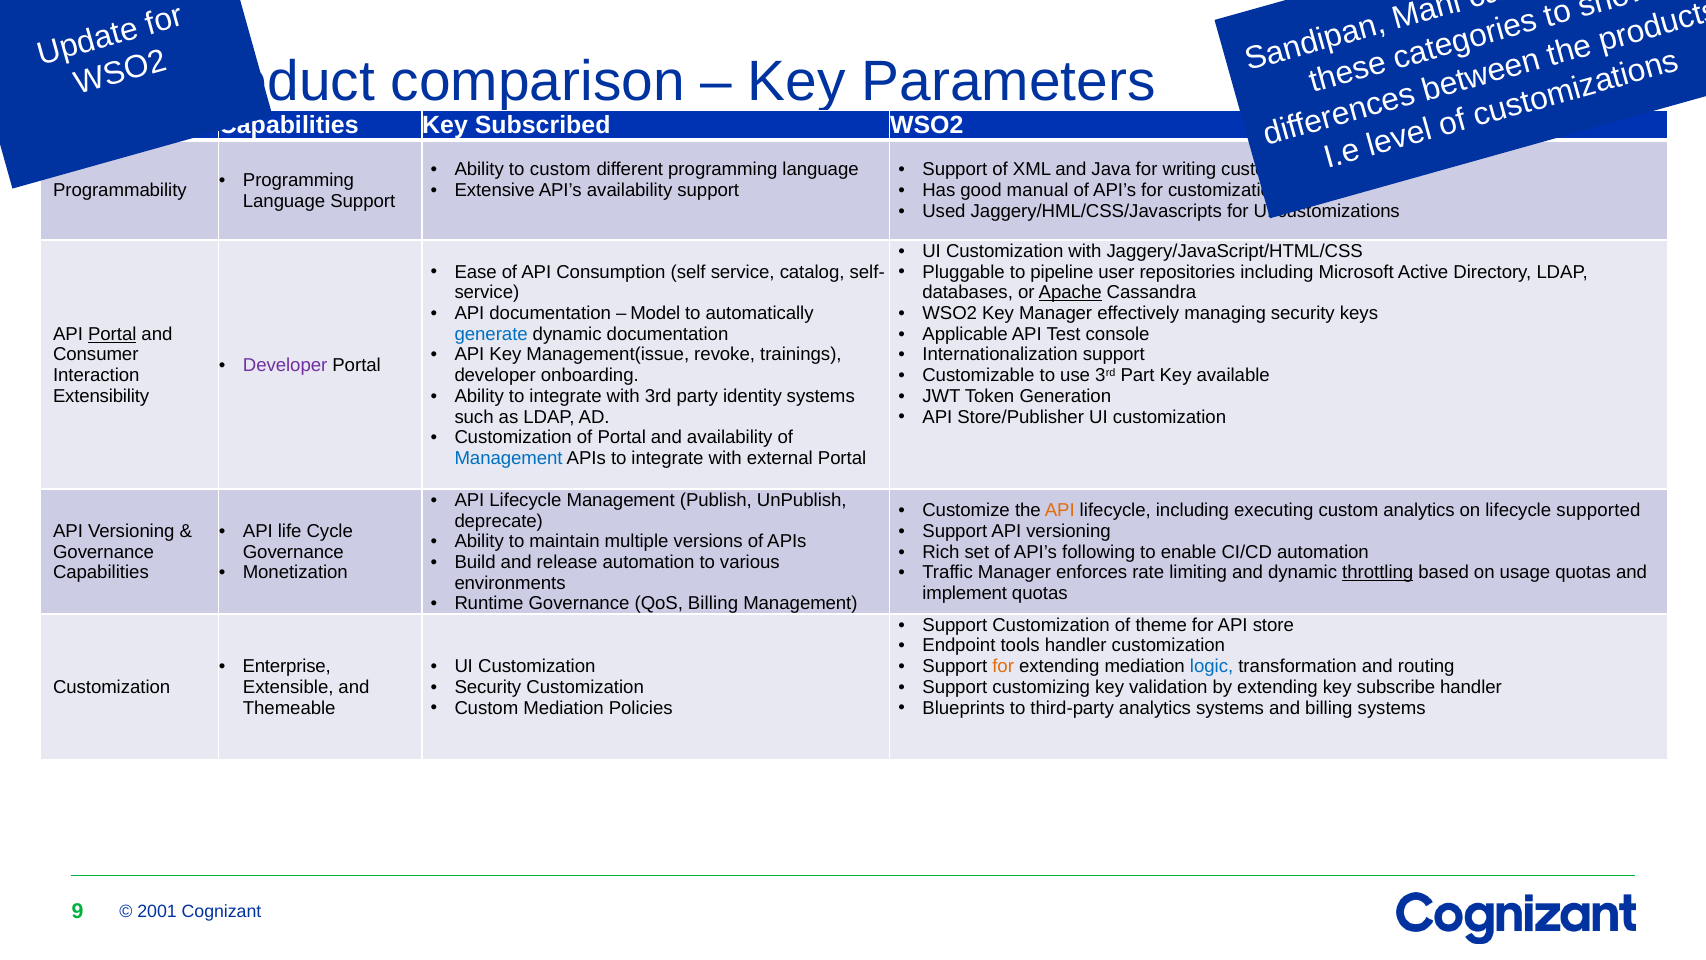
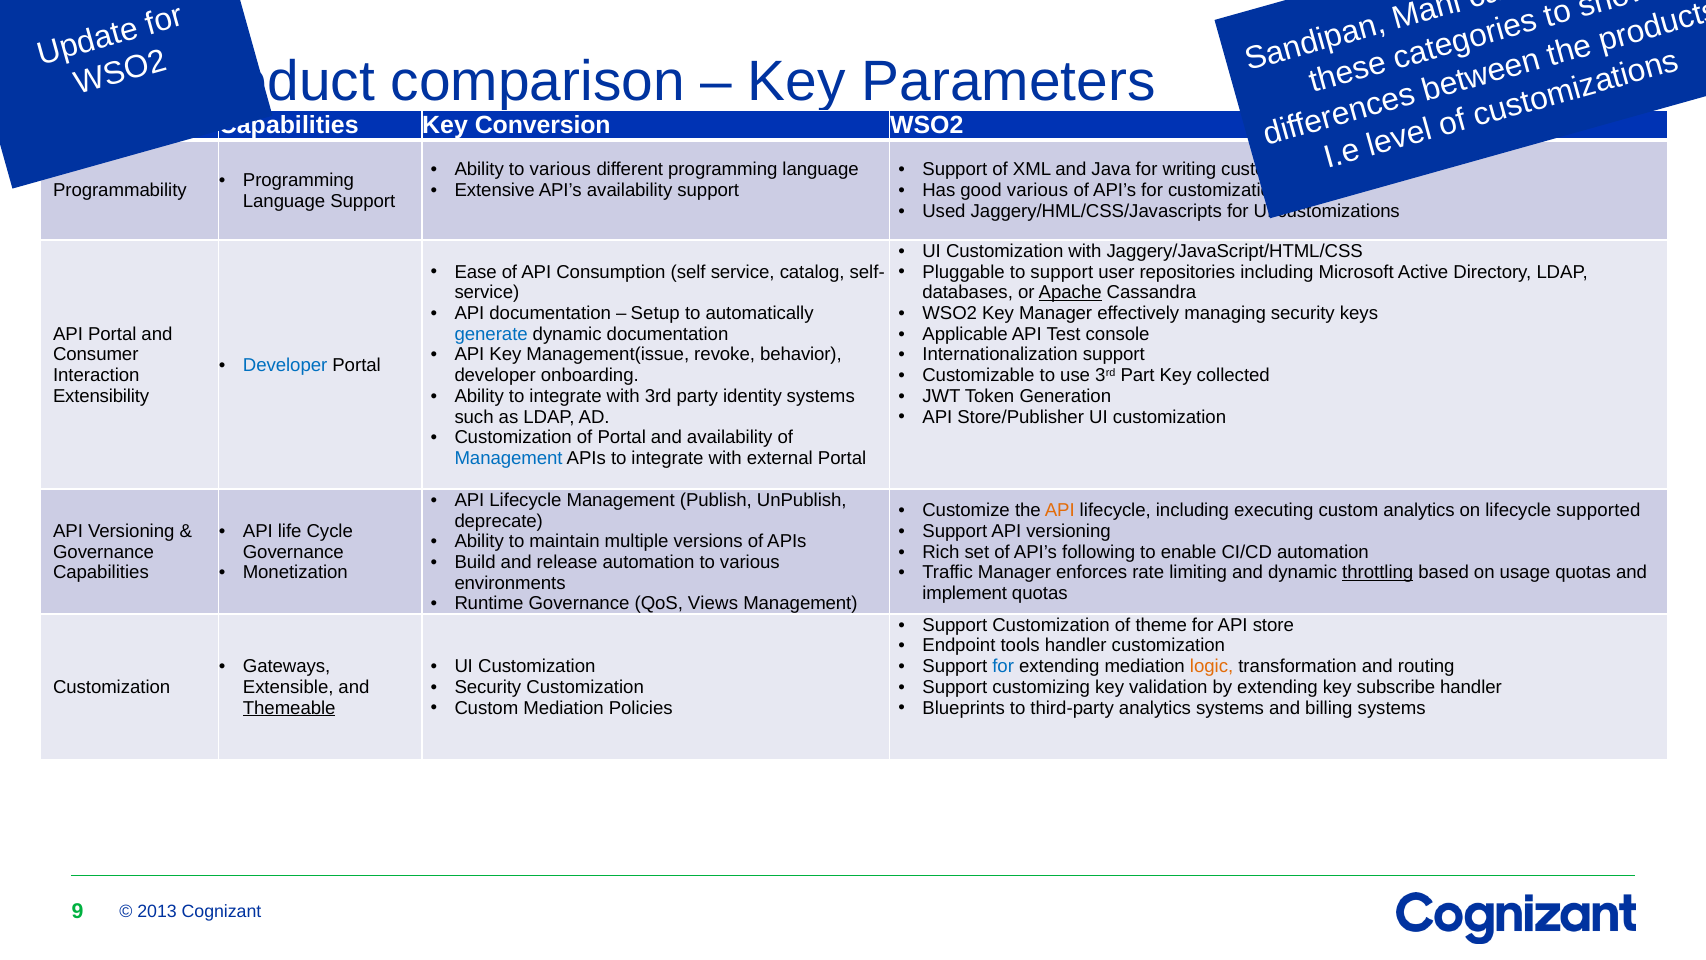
Subscribed: Subscribed -> Conversion (543, 126)
Ability to custom: custom -> various (560, 170)
good manual: manual -> various (1038, 190)
to pipeline: pipeline -> support (1062, 272)
Model: Model -> Setup (655, 313)
Portal underline: present -> none (112, 334)
trainings: trainings -> behavior (801, 355)
Developer colour: purple -> blue (285, 365)
available: available -> collected (1233, 375)
QoS Billing: Billing -> Views (713, 604)
Enterprise: Enterprise -> Gateways (287, 666)
for colour: orange -> blue (1003, 666)
logic colour: blue -> orange (1212, 666)
Themeable underline: none -> present (289, 708)
2001: 2001 -> 2013 (157, 911)
